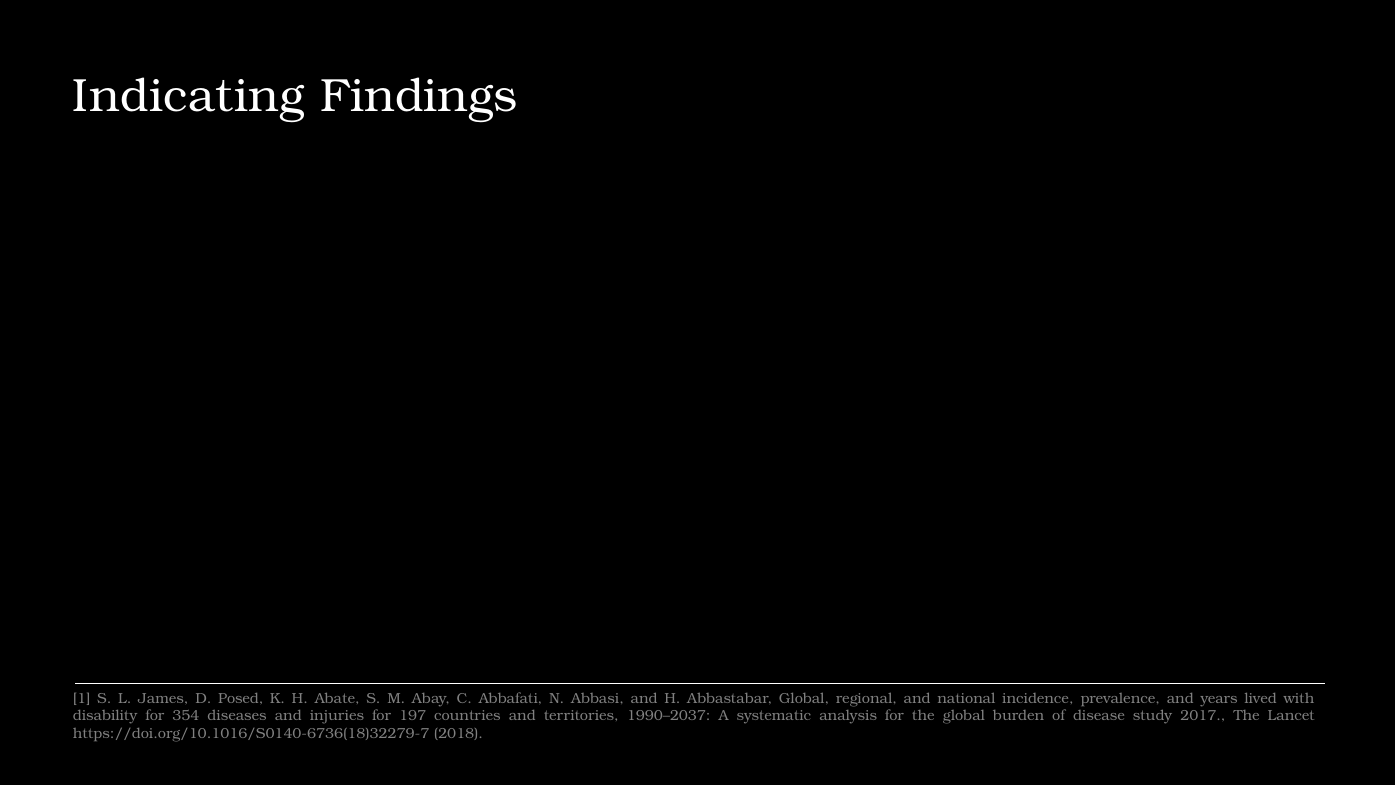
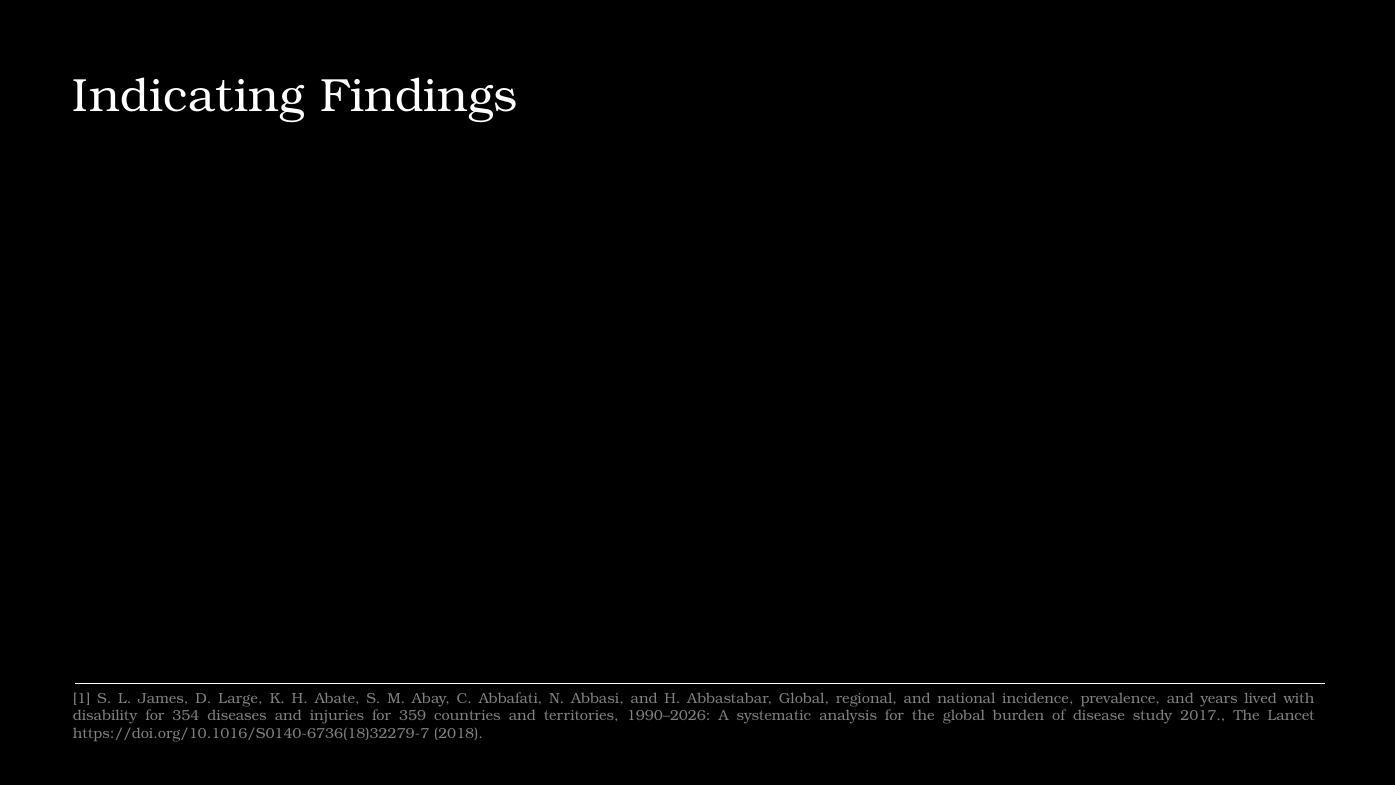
Posed: Posed -> Large (241, 698)
197: 197 -> 359 (413, 716)
1990–2037: 1990–2037 -> 1990–2026 (669, 716)
